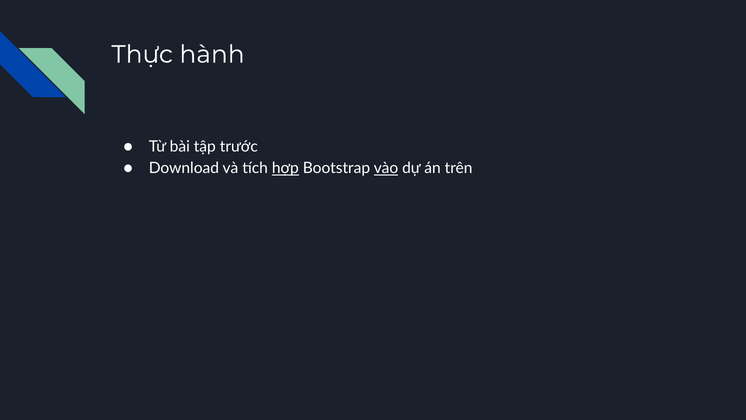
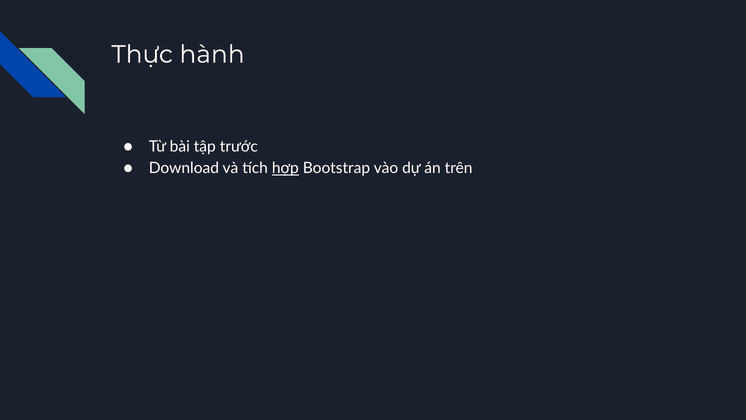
vào underline: present -> none (386, 168)
